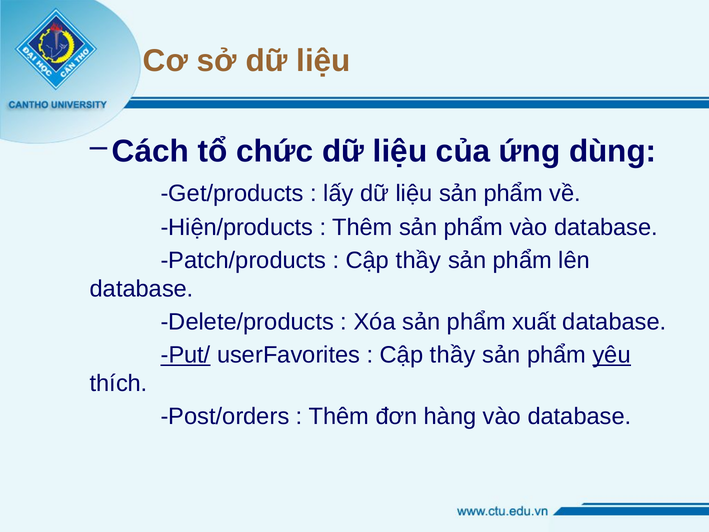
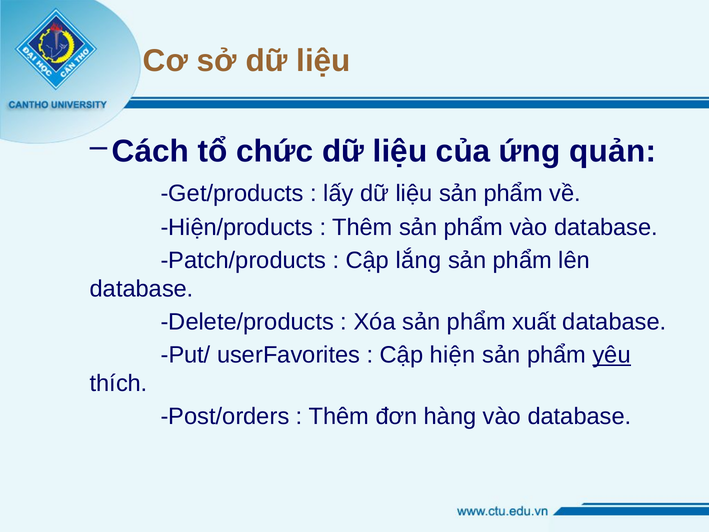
dùng: dùng -> quản (613, 151)
thầy: thầy -> lắng (418, 260)
Put/ underline: present -> none (186, 355)
thầy: thầy -> hiện (453, 355)
